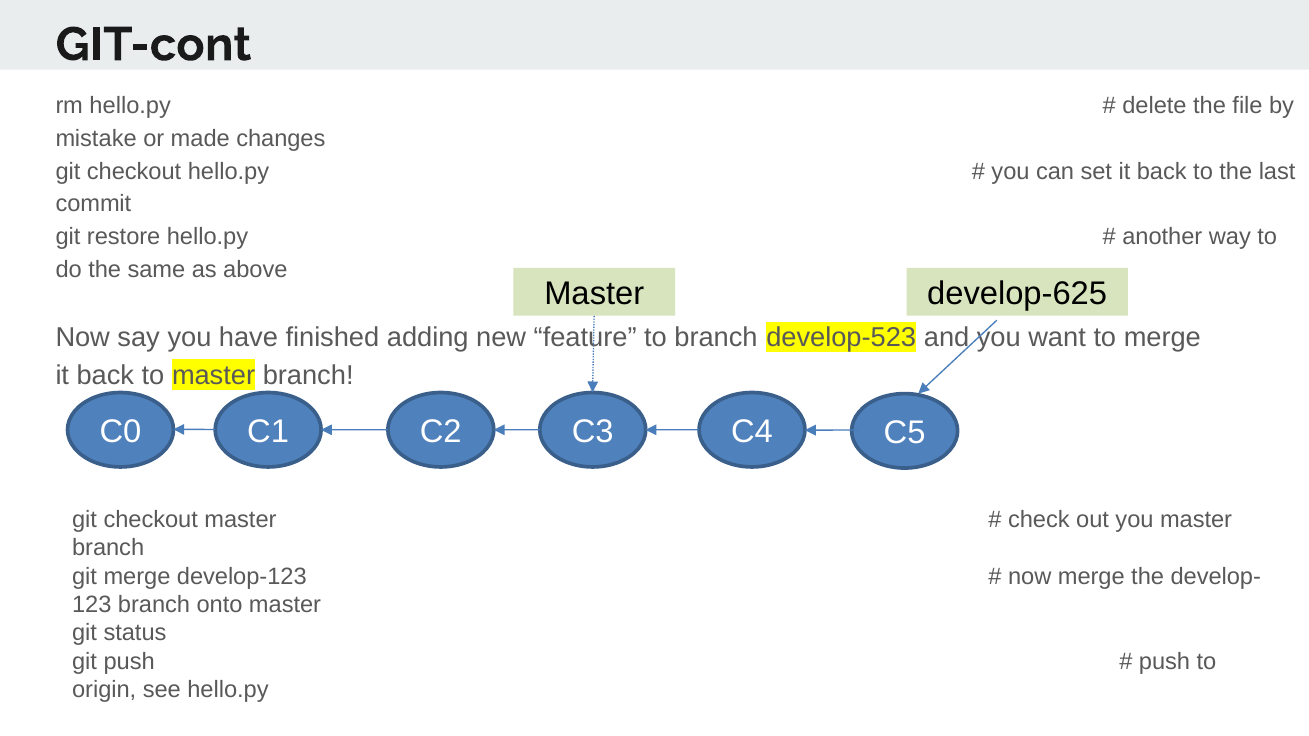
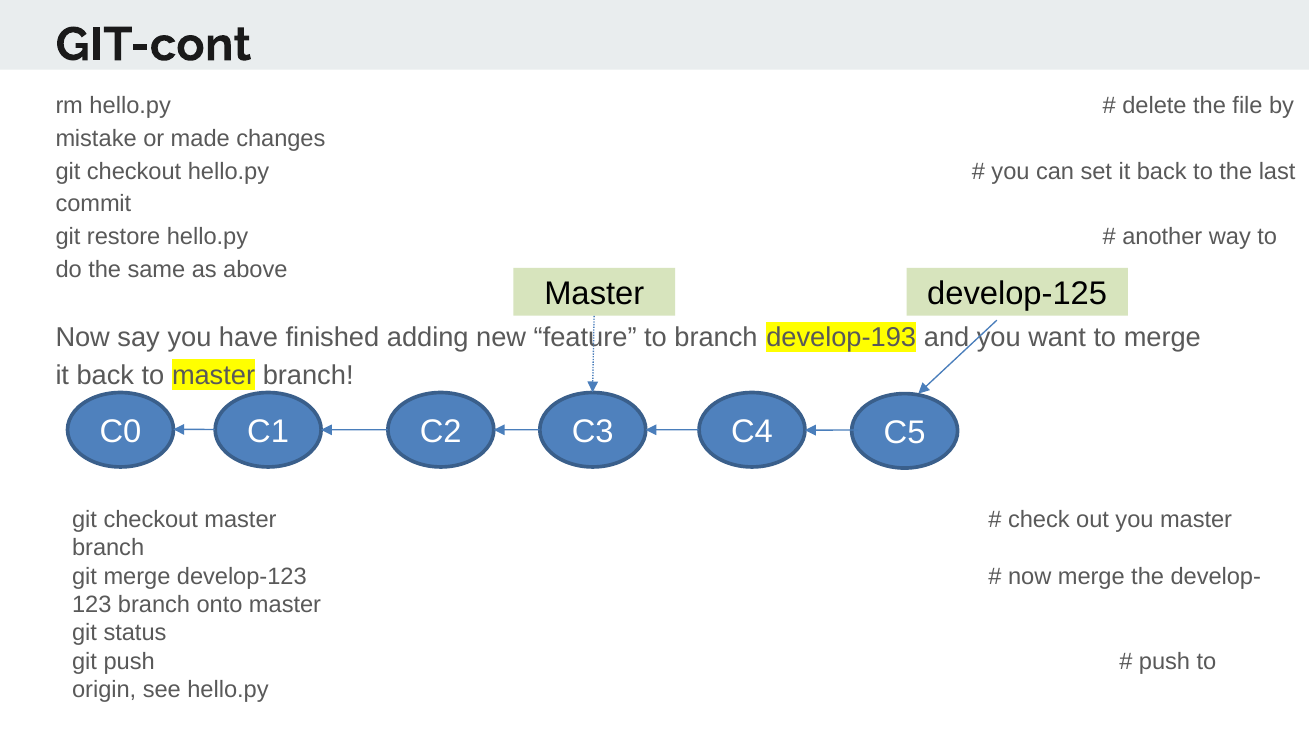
develop-625: develop-625 -> develop-125 (1017, 294)
develop-523: develop-523 -> develop-193 (841, 338)
